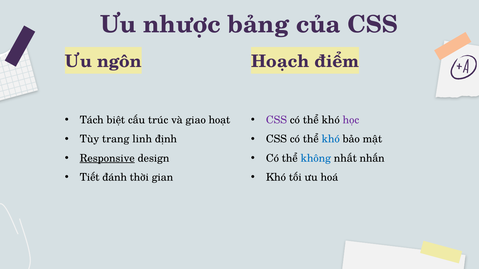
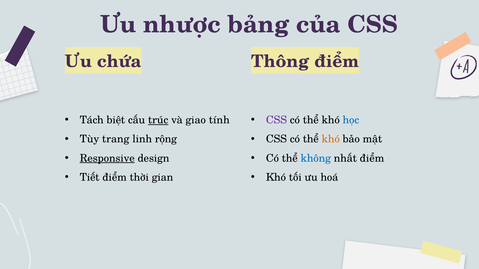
ngôn: ngôn -> chứa (119, 62)
Hoạch: Hoạch -> Thông (280, 62)
trúc underline: none -> present (158, 120)
hoạt: hoạt -> tính (219, 120)
học colour: purple -> blue (351, 120)
định: định -> rộng (166, 139)
khó colour: blue -> orange (331, 139)
nhất nhấn: nhấn -> điểm (372, 159)
Tiết đánh: đánh -> điểm (115, 178)
